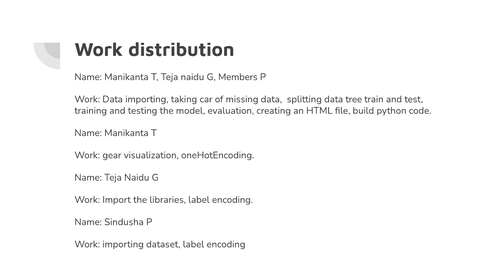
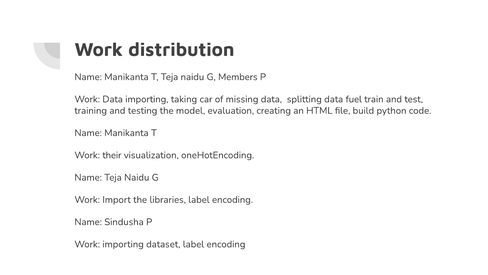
tree: tree -> fuel (354, 99)
gear: gear -> their (112, 155)
